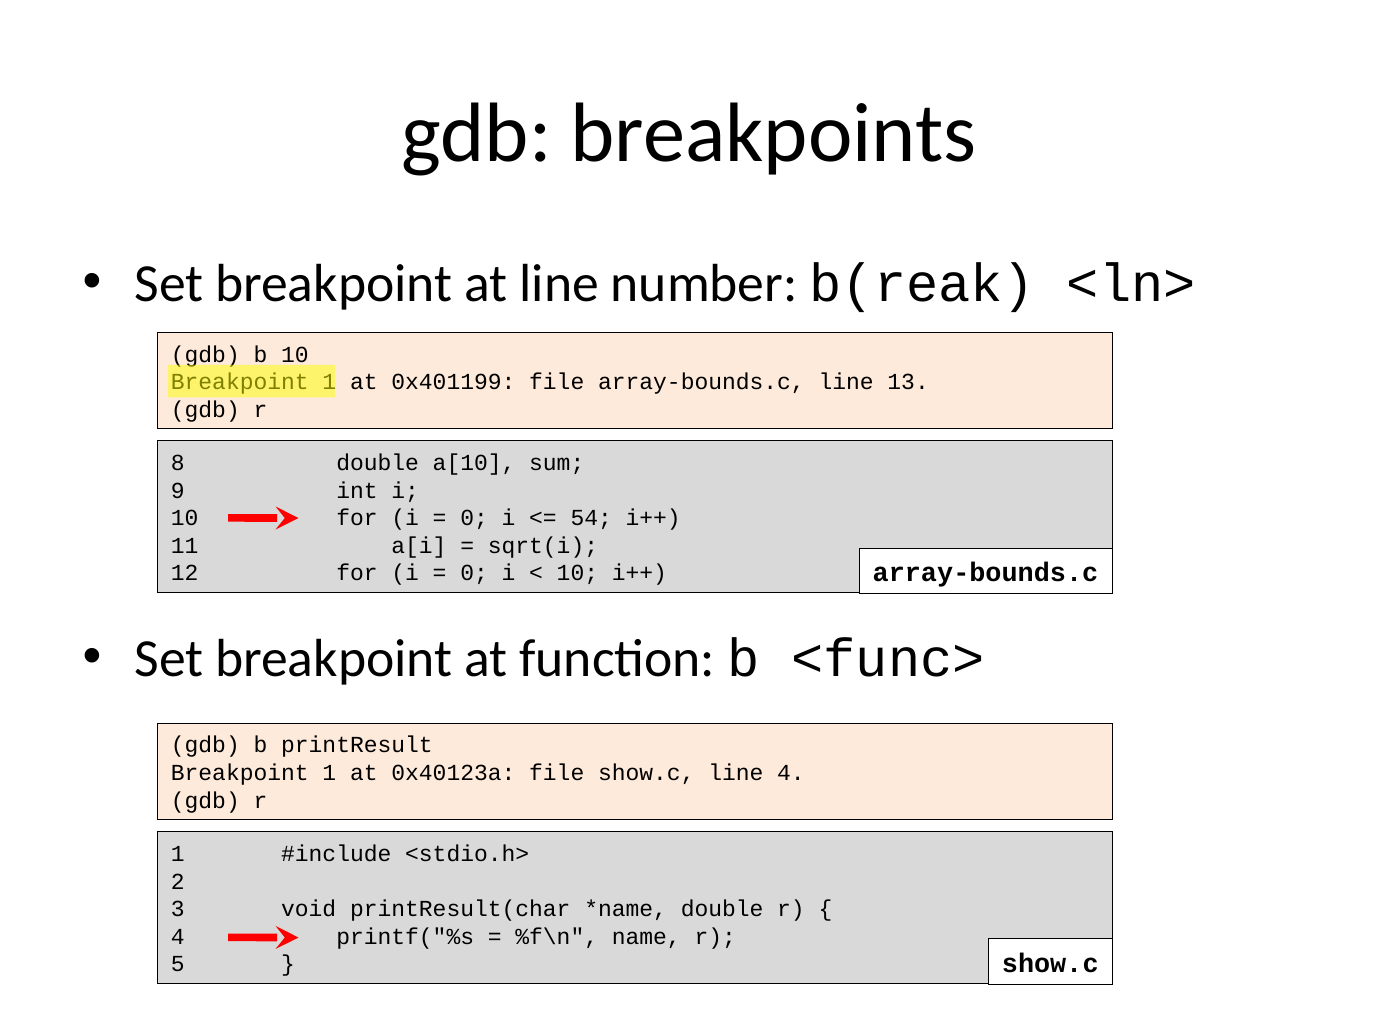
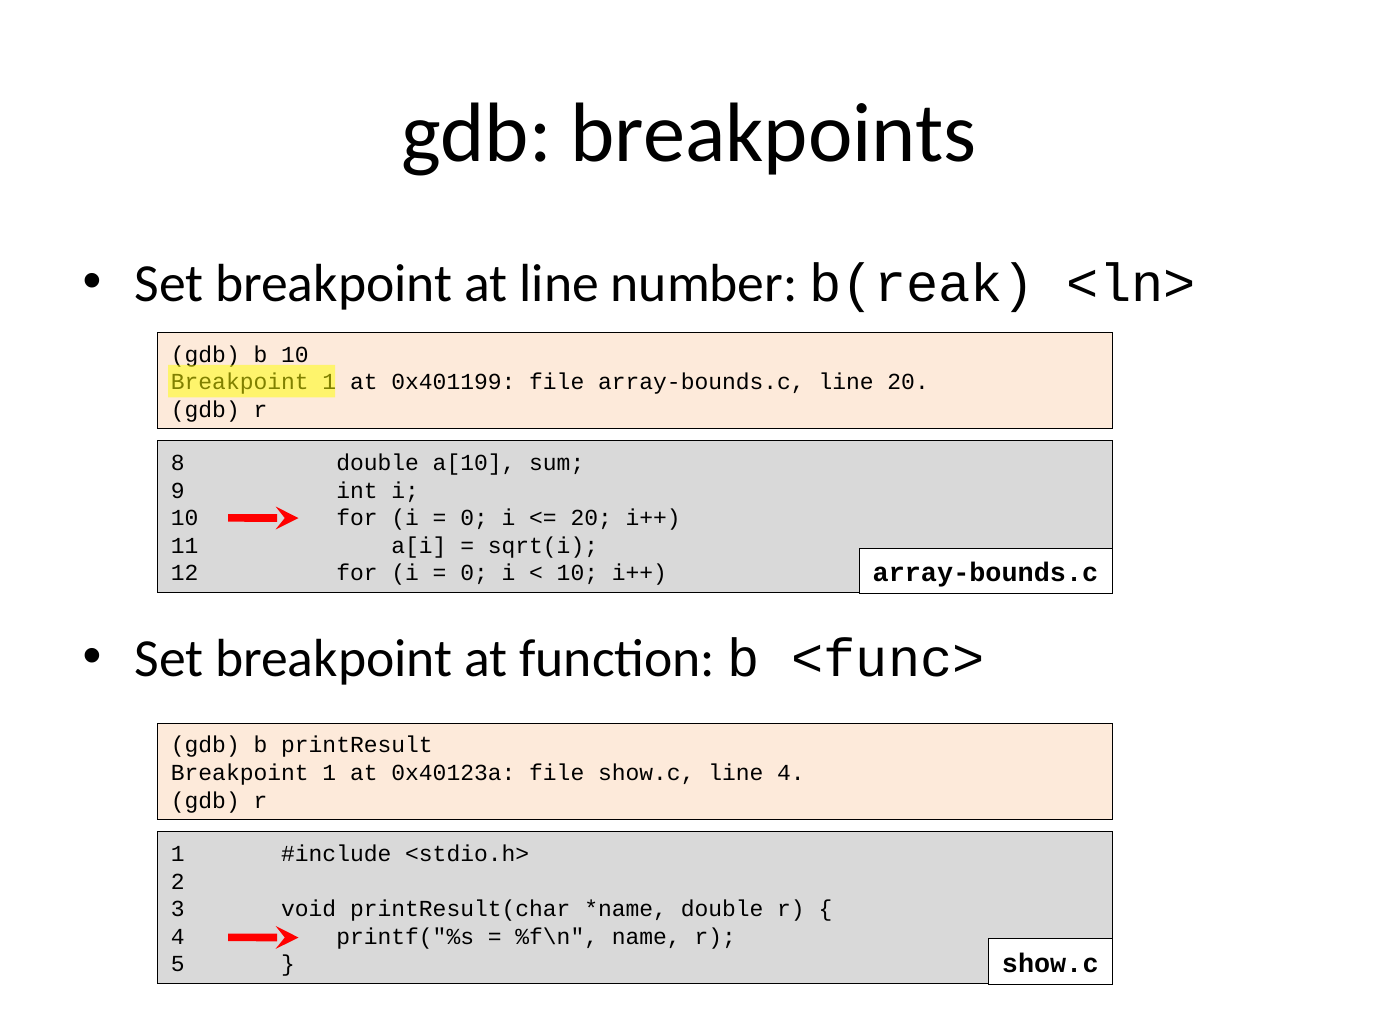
line 13: 13 -> 20 (908, 382)
54: 54 -> 20 (591, 518)
